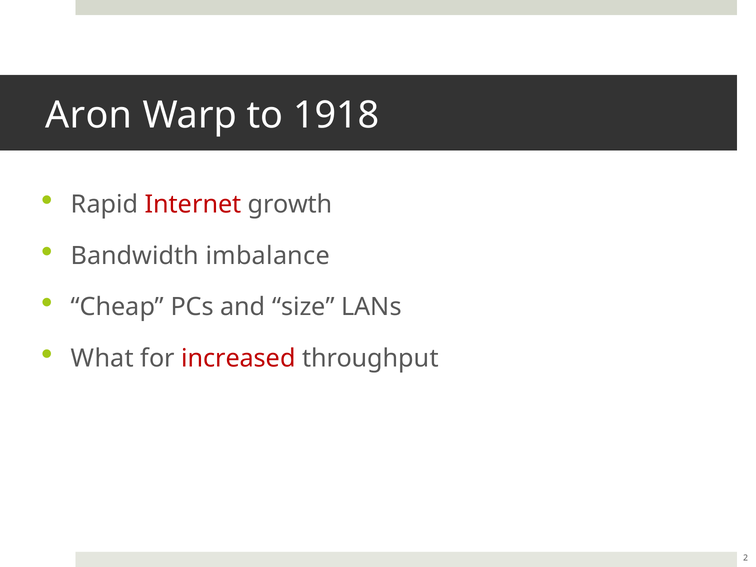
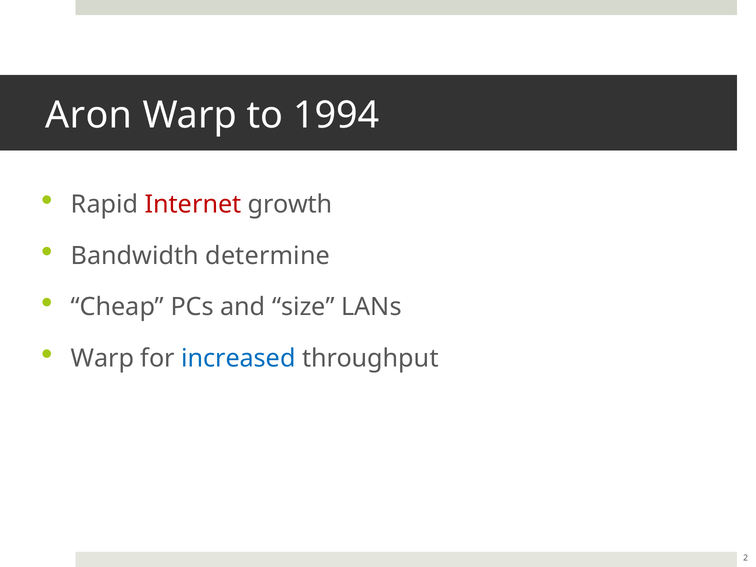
1918: 1918 -> 1994 (336, 115)
imbalance: imbalance -> determine (268, 256)
What: What -> Warp (102, 358)
increased colour: red -> blue (239, 358)
